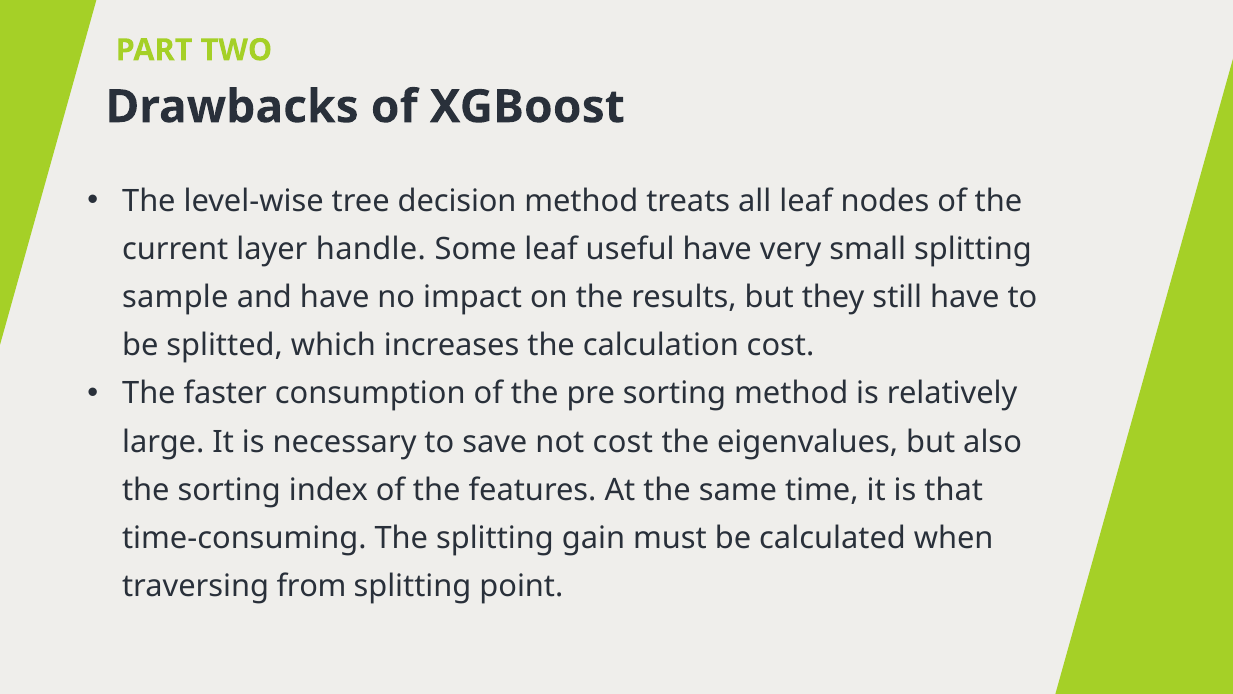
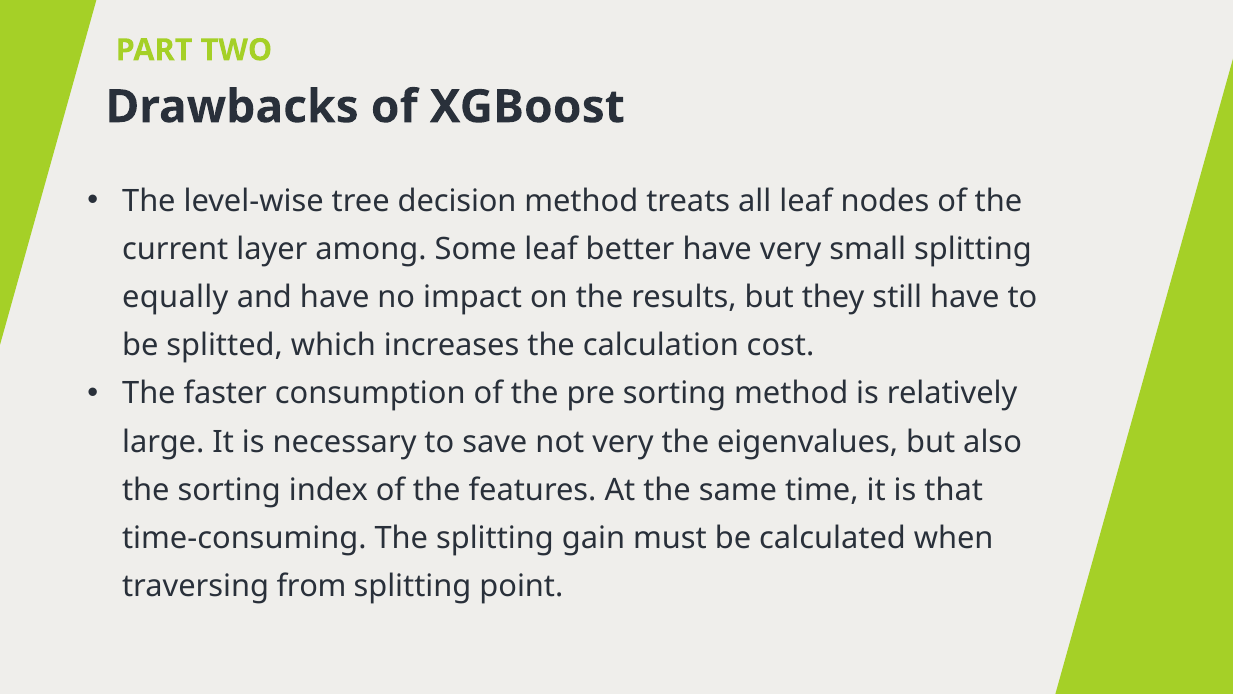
handle: handle -> among (371, 249)
useful: useful -> better (630, 249)
sample: sample -> equally (175, 297)
not cost: cost -> very (623, 442)
